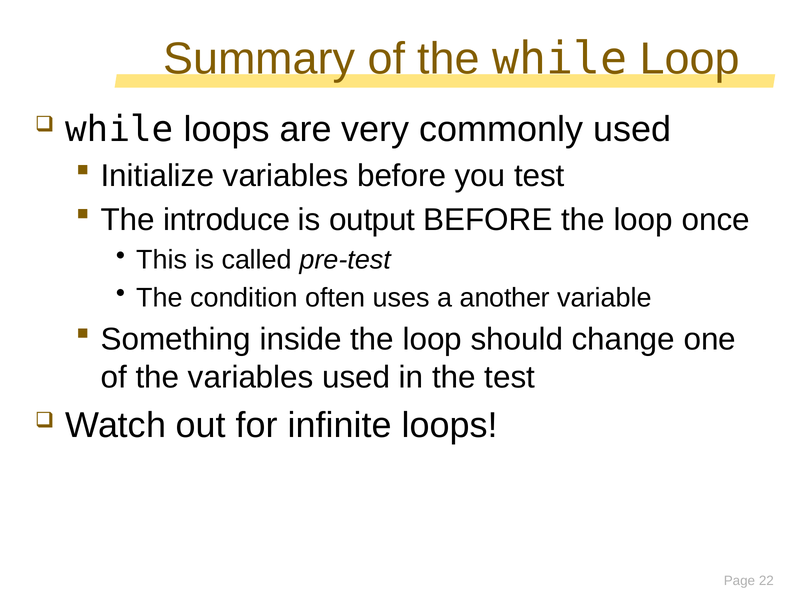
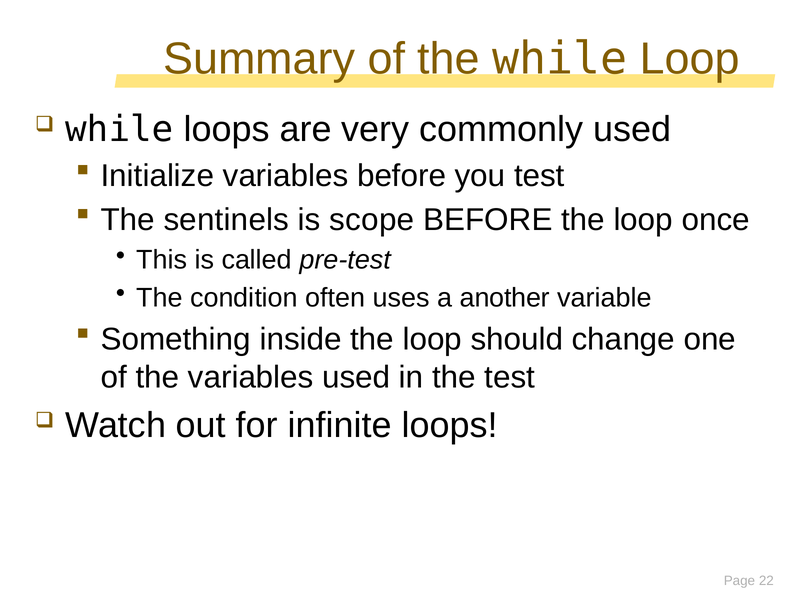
introduce: introduce -> sentinels (226, 220)
output: output -> scope (372, 220)
